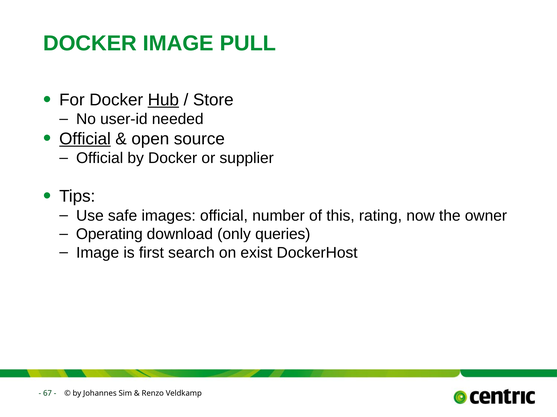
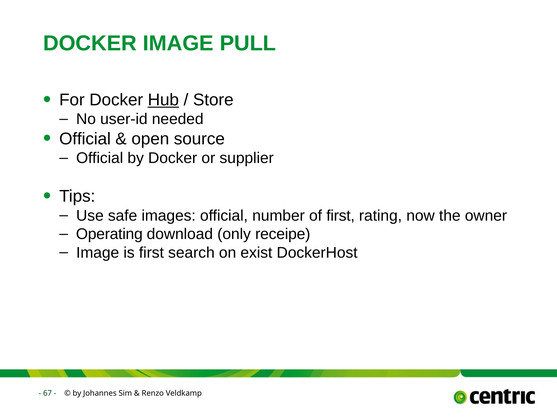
Official underline: present -> none (85, 139)
of this: this -> first (341, 216)
queries: queries -> receipe (283, 235)
